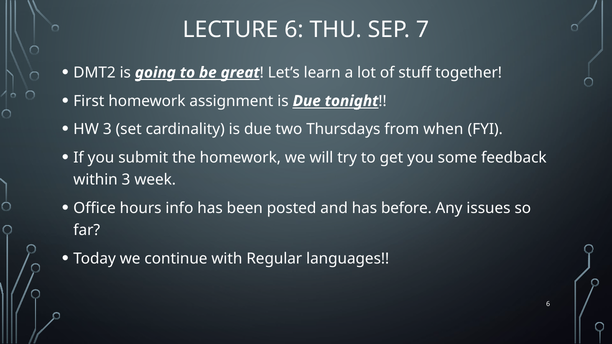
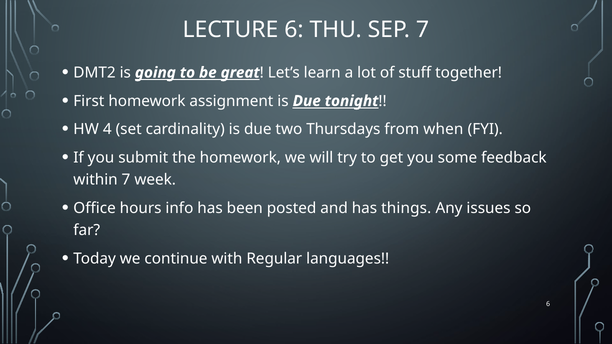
HW 3: 3 -> 4 (107, 129)
within 3: 3 -> 7 (126, 180)
before: before -> things (406, 208)
